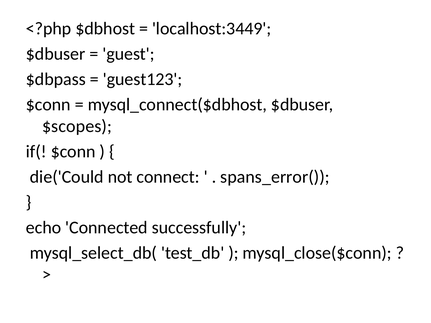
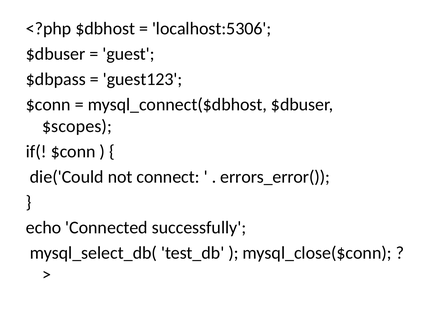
localhost:3449: localhost:3449 -> localhost:5306 (212, 29)
spans_error(: spans_error( -> errors_error( (275, 177)
